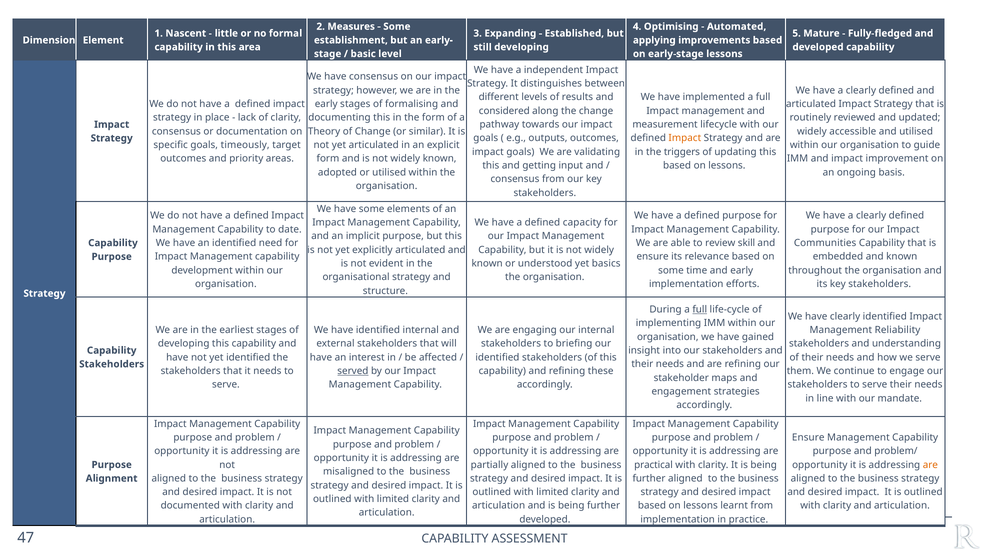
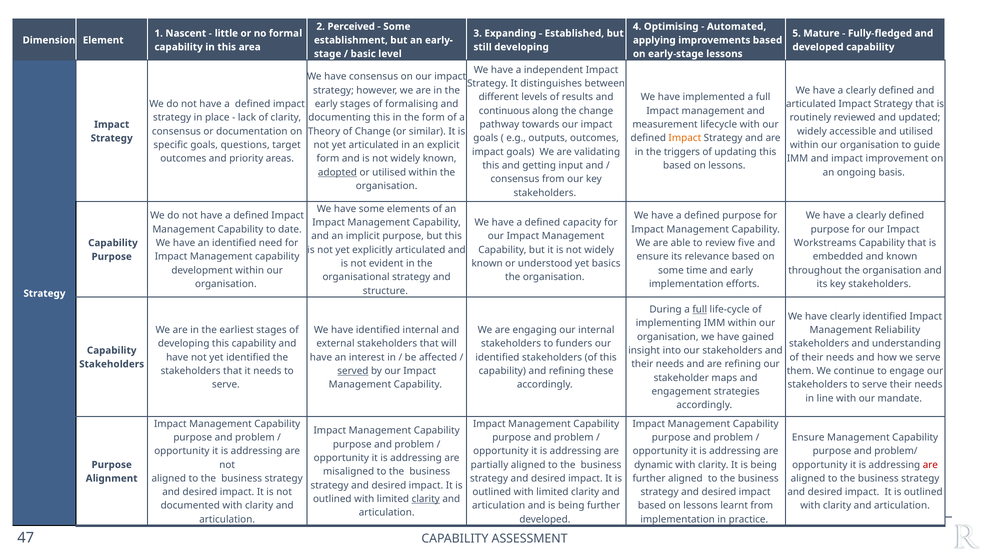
Measures: Measures -> Perceived (351, 27)
considered: considered -> continuous (504, 111)
timeously: timeously -> questions (245, 145)
adopted underline: none -> present (337, 172)
skill: skill -> five (746, 243)
Communities: Communities -> Workstreams (825, 243)
briefing: briefing -> funders (574, 344)
practical: practical -> dynamic (653, 465)
are colour: orange -> red (930, 465)
clarity underline: none -> present (426, 499)
